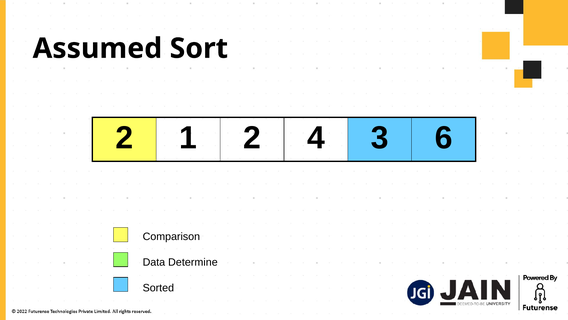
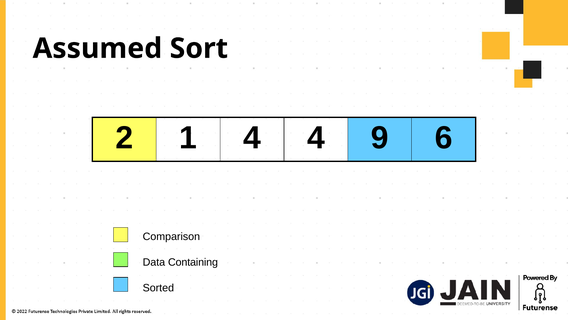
1 2: 2 -> 4 (252, 138)
3: 3 -> 9 (380, 138)
Determine: Determine -> Containing (193, 262)
